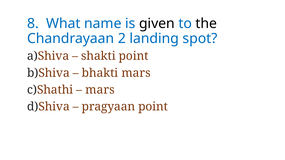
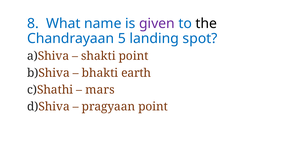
given colour: black -> purple (157, 24)
2: 2 -> 5 (122, 39)
bhakti mars: mars -> earth (136, 73)
